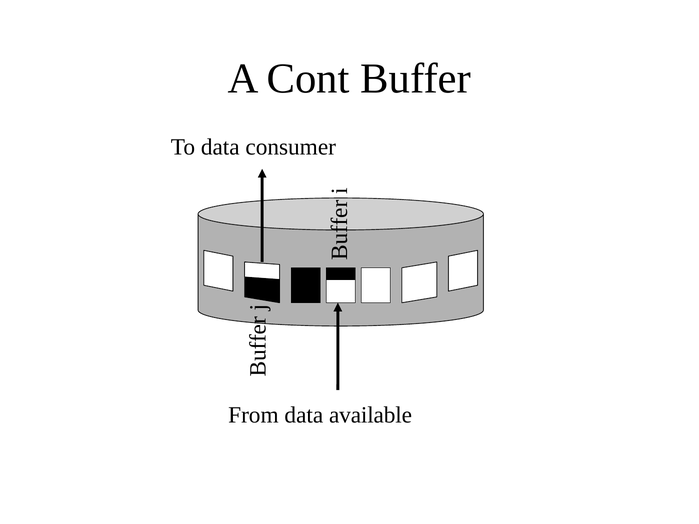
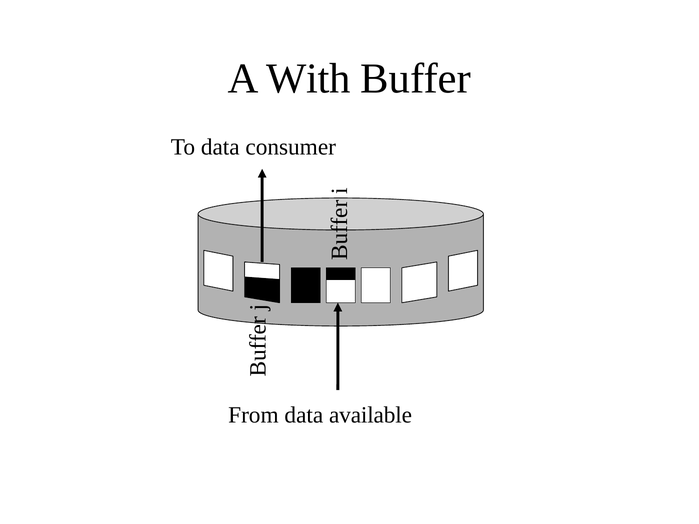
Cont: Cont -> With (308, 79)
